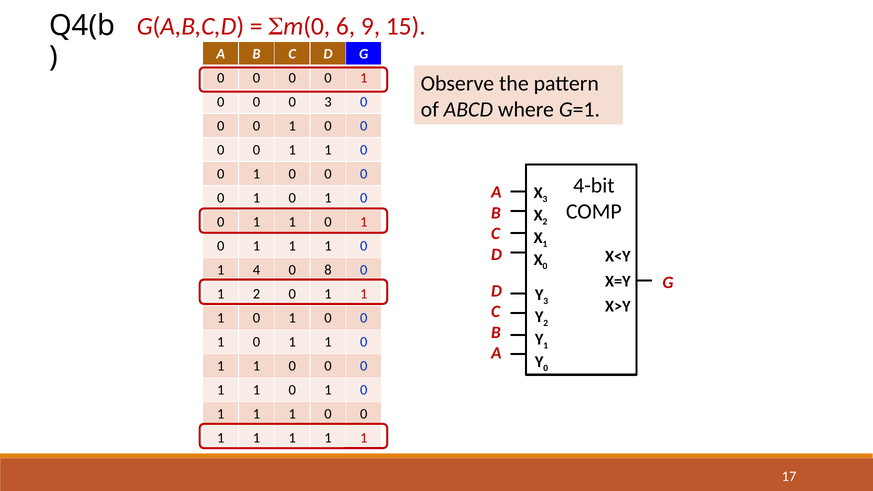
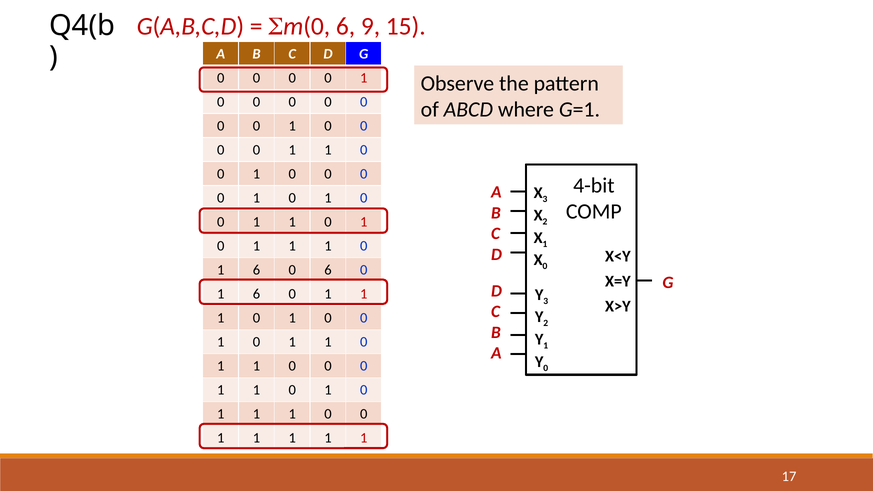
3: 3 -> 0 (328, 102)
4: 4 -> 6 (256, 270)
0 8: 8 -> 6 (328, 270)
2: 2 -> 6 (256, 294)
